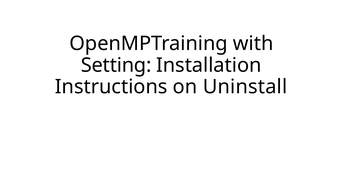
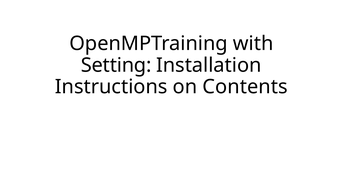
Uninstall: Uninstall -> Contents (245, 87)
